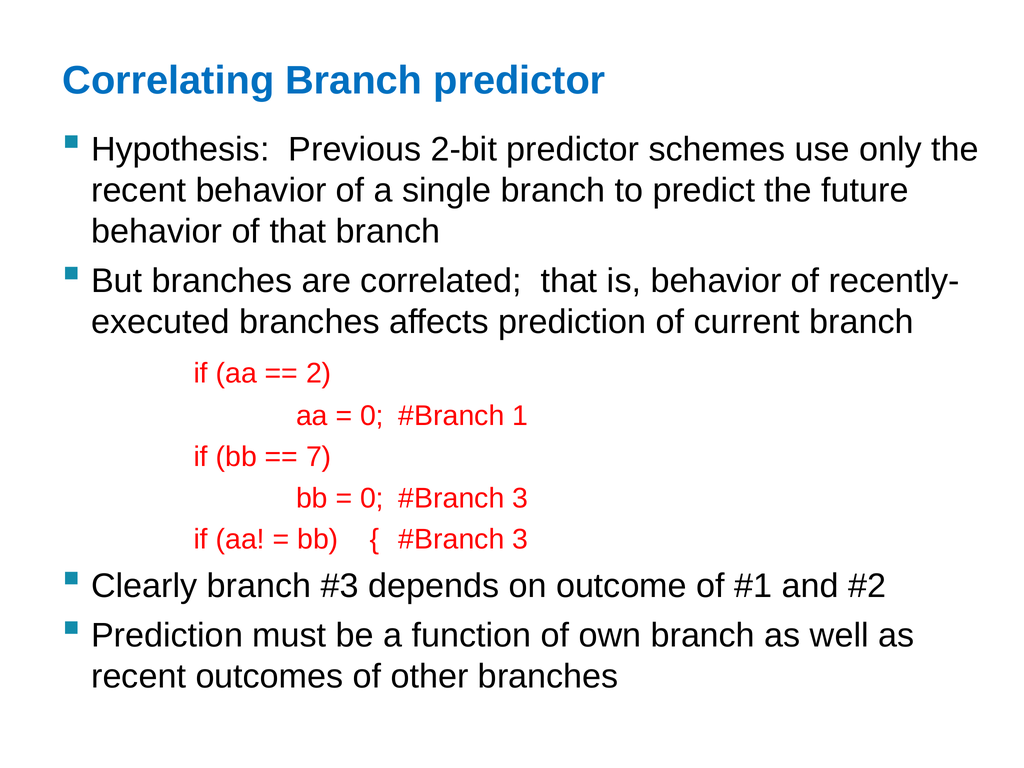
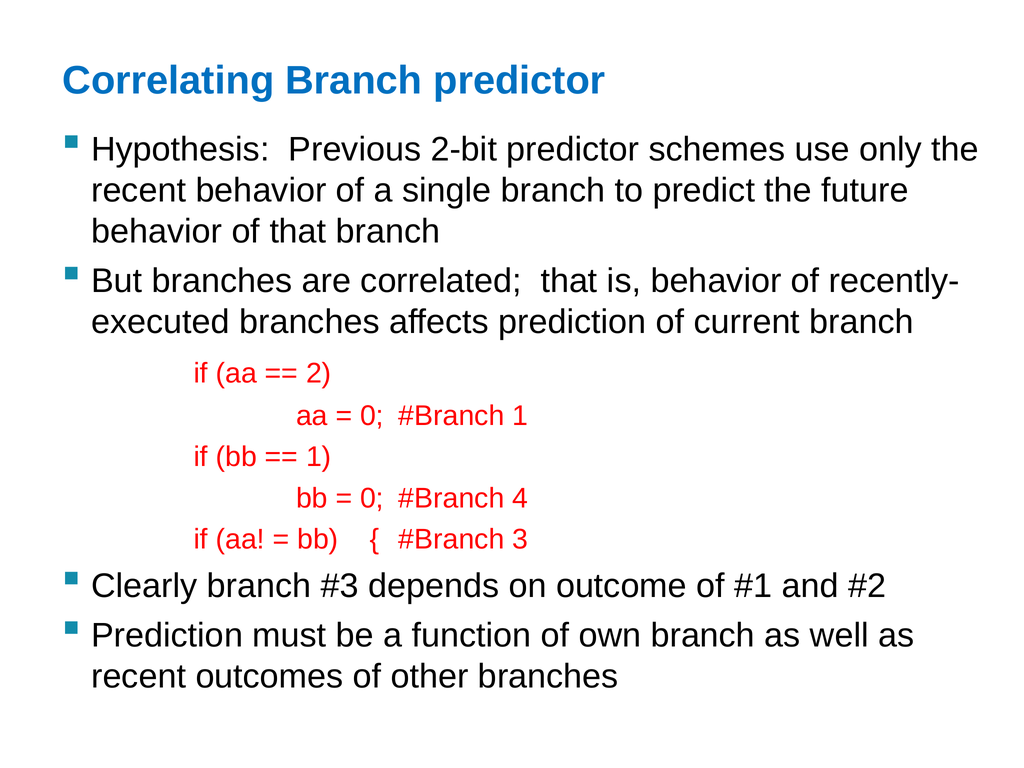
7: 7 -> 1 (319, 457)
3: 3 -> 4 (520, 498)
